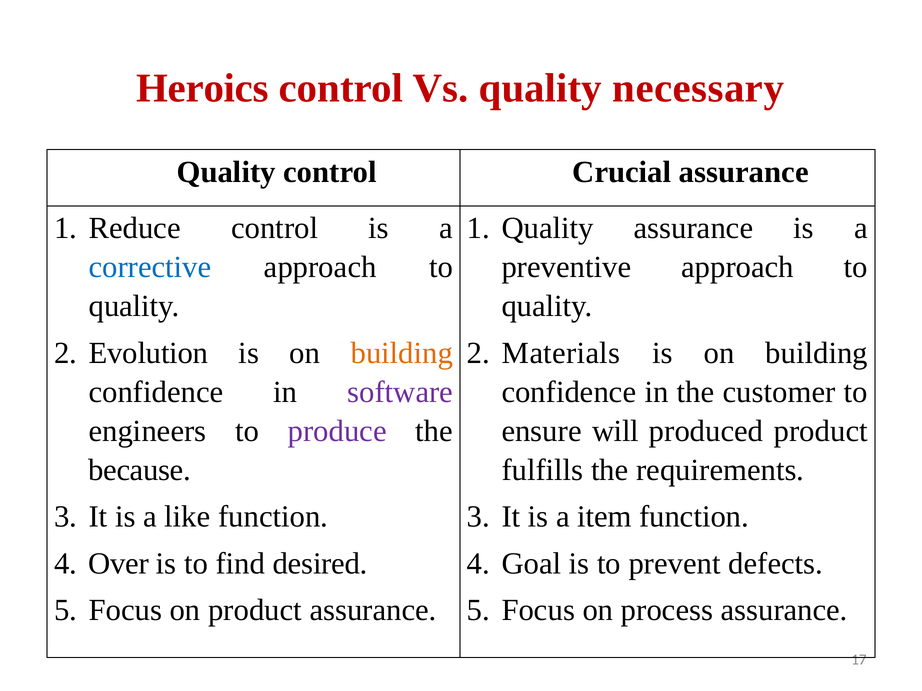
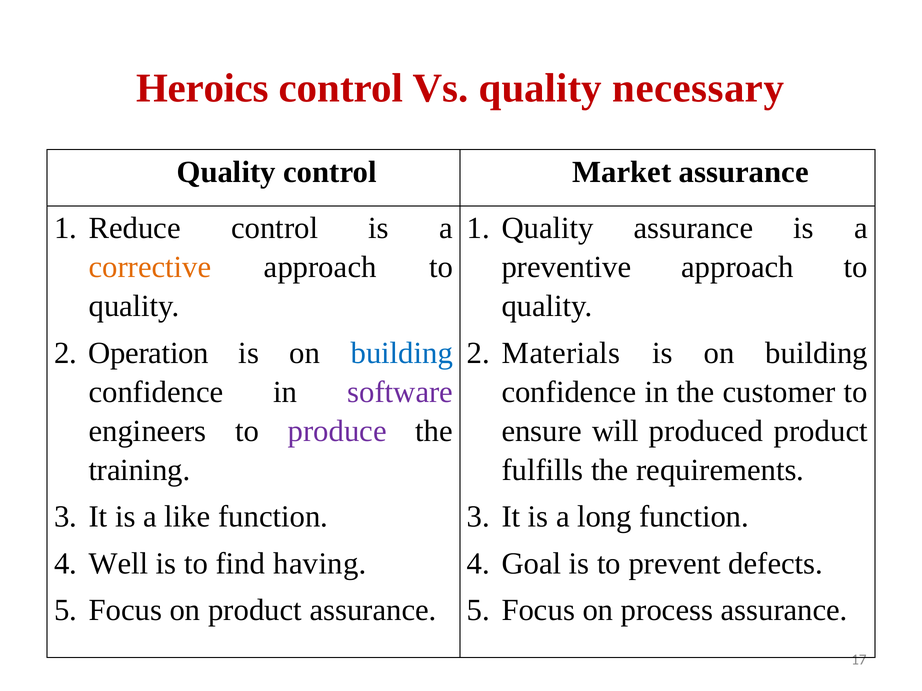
Crucial: Crucial -> Market (622, 172)
corrective colour: blue -> orange (150, 267)
Evolution: Evolution -> Operation (148, 353)
building colour: orange -> blue (402, 353)
because: because -> training (139, 470)
item: item -> long (604, 517)
Over: Over -> Well (118, 564)
desired: desired -> having (320, 564)
